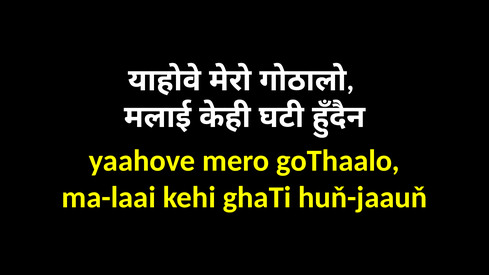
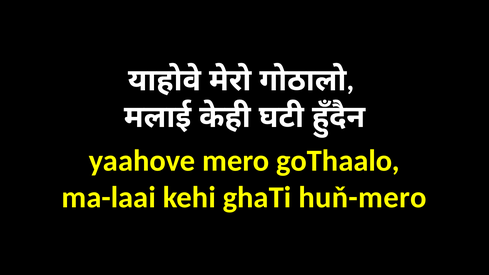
huň-jaauň: huň-jaauň -> huň-mero (363, 198)
